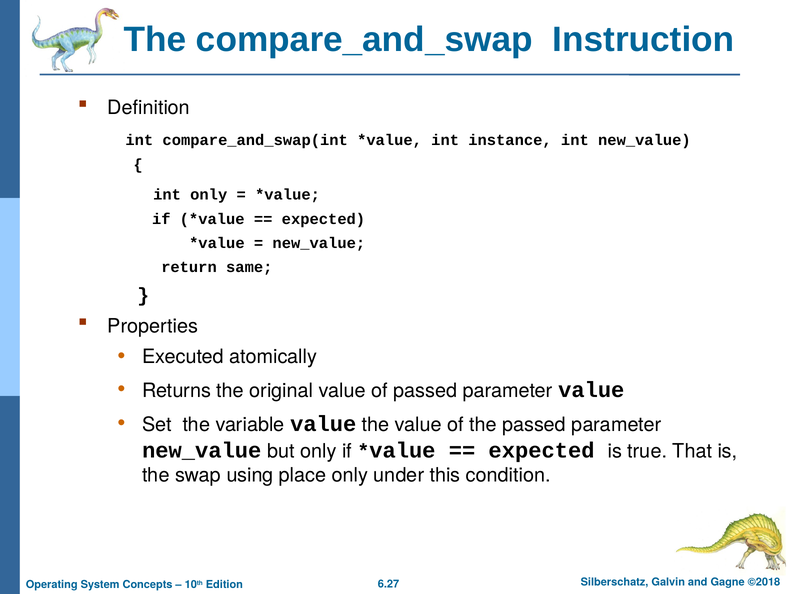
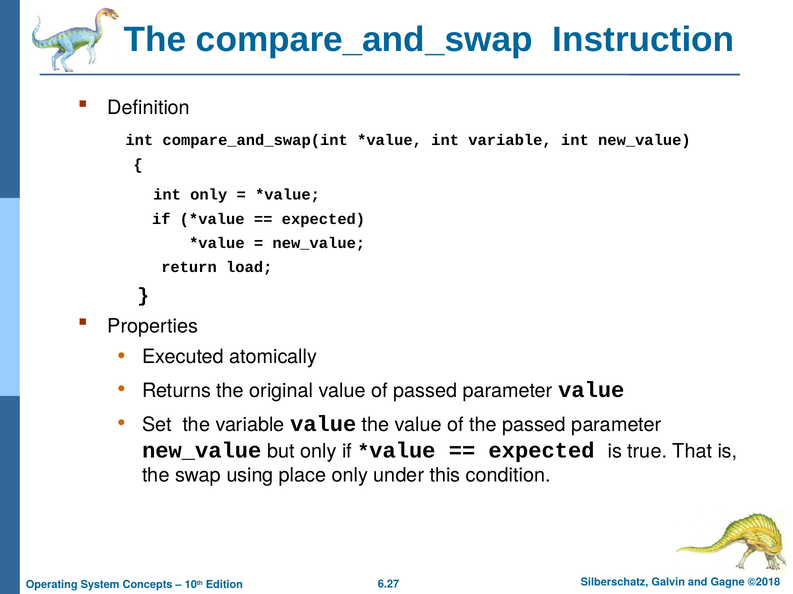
int instance: instance -> variable (510, 140)
same: same -> load (249, 267)
